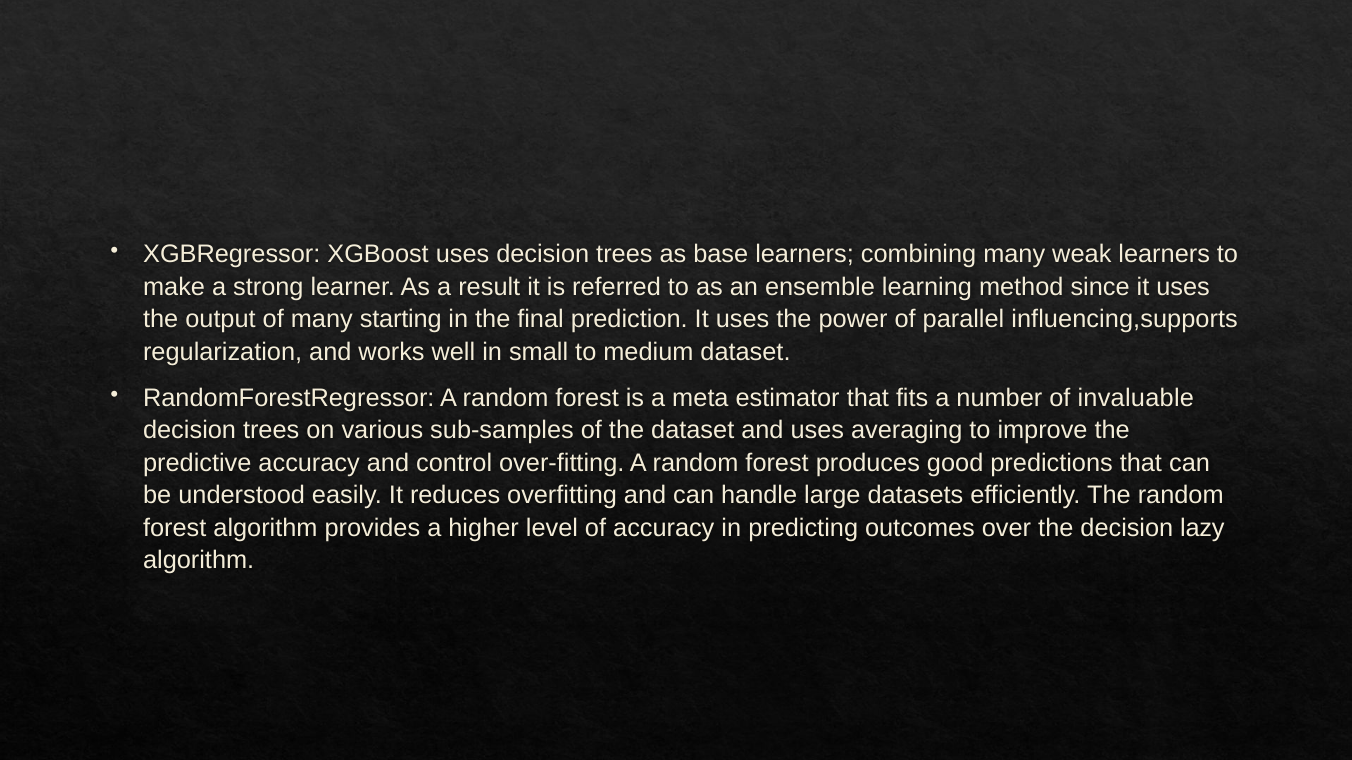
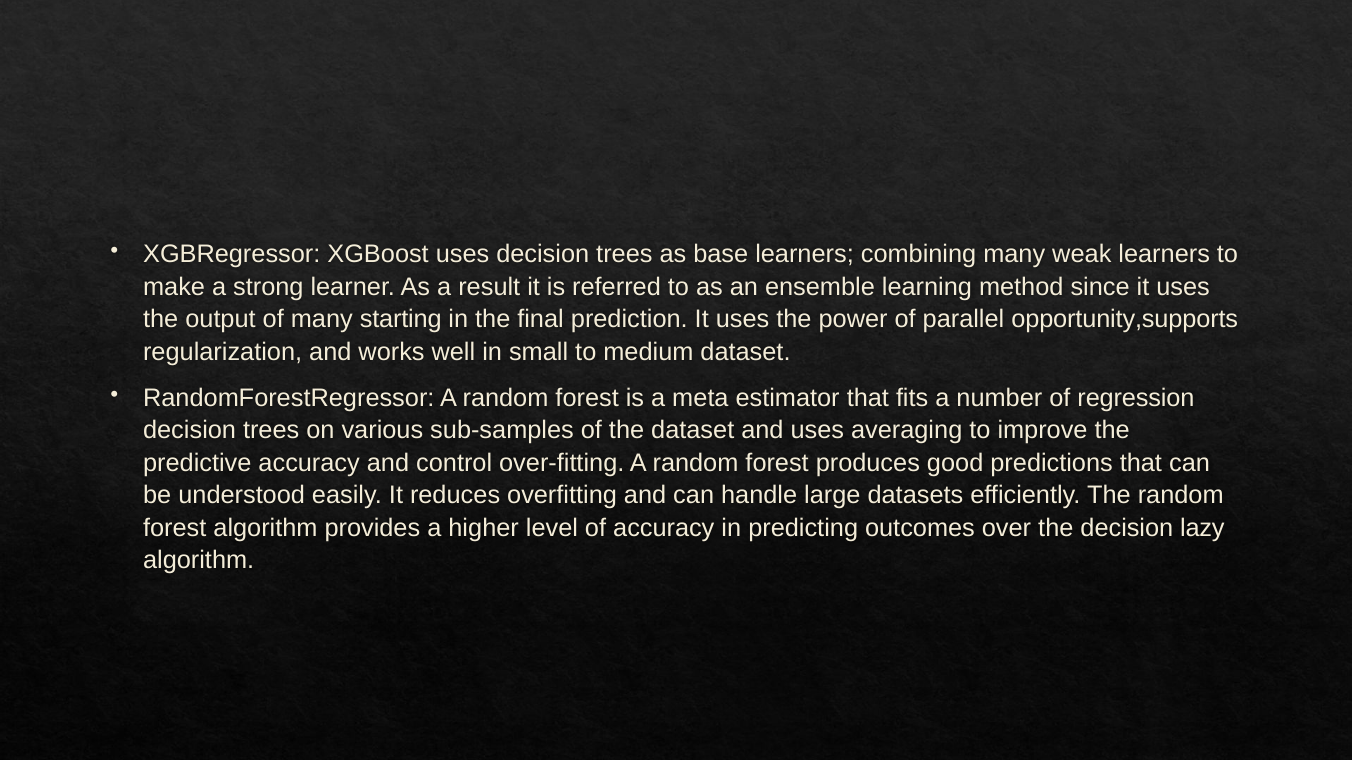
influencing,supports: influencing,supports -> opportunity,supports (1125, 320)
invaluable: invaluable -> regression (1136, 398)
